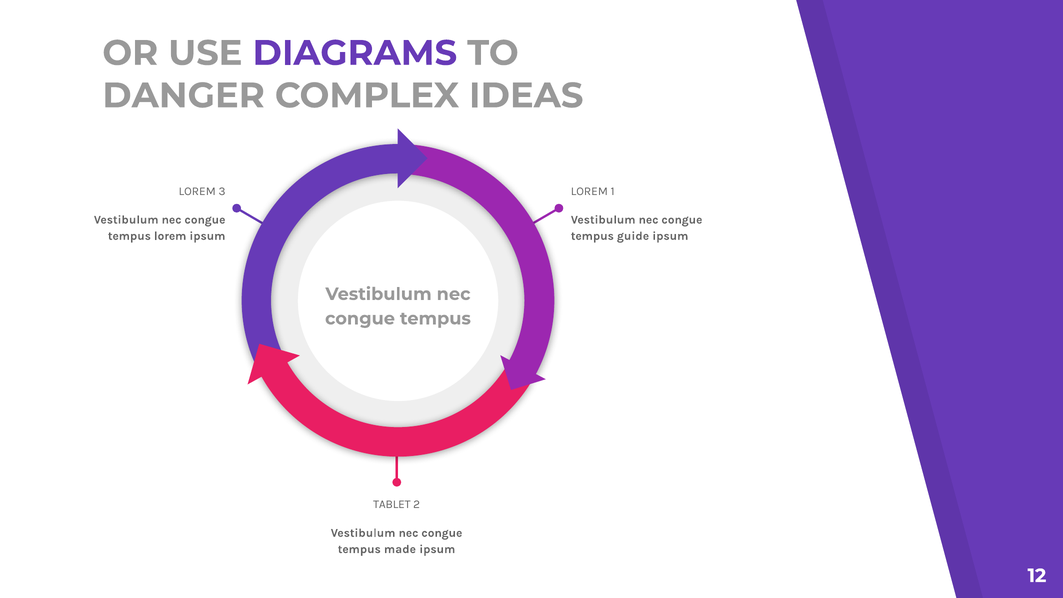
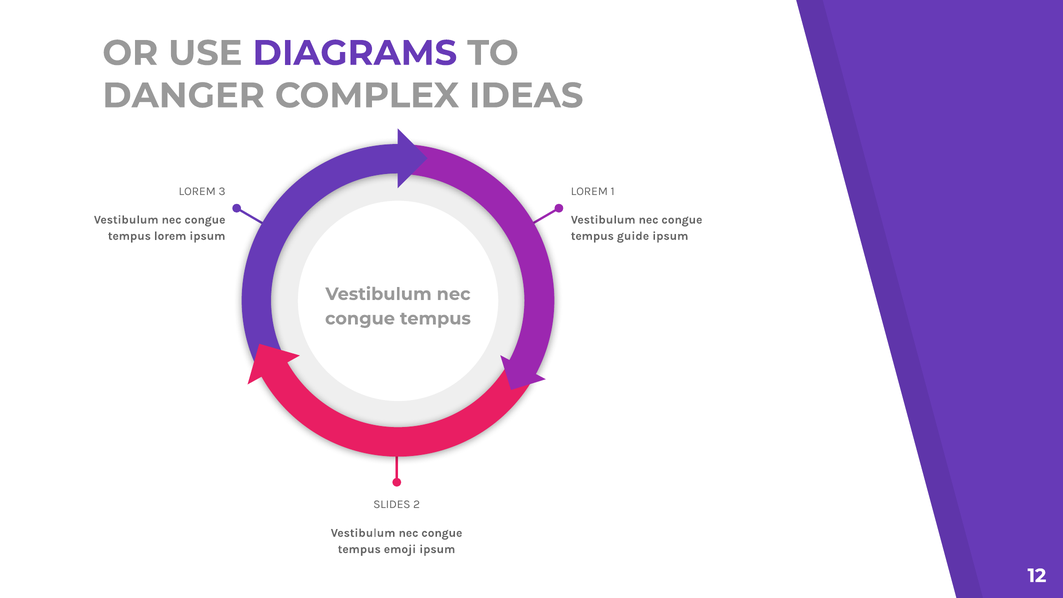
TABLET: TABLET -> SLIDES (392, 504)
made: made -> emoji (400, 549)
